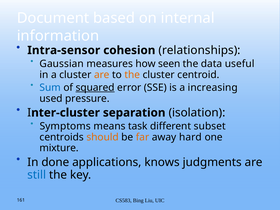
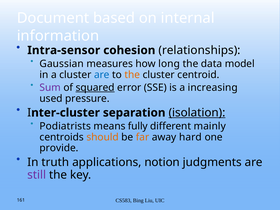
seen: seen -> long (169, 64)
useful: useful -> model (240, 64)
are colour: orange -> blue (102, 75)
Sum colour: blue -> purple (50, 88)
isolation underline: none -> present (197, 113)
Symptoms: Symptoms -> Podiatrists (65, 126)
task: task -> fully (138, 126)
subset: subset -> mainly (210, 126)
mixture: mixture -> provide (59, 148)
done: done -> truth (55, 162)
knows: knows -> notion (162, 162)
still colour: blue -> purple (37, 175)
